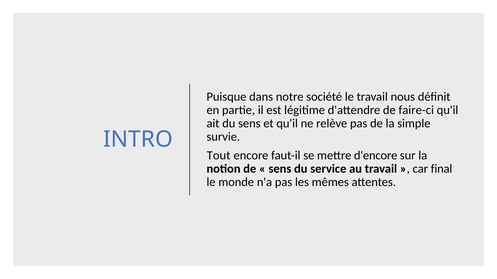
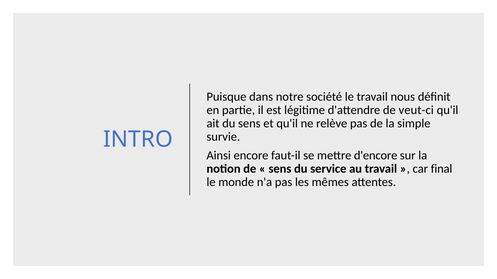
faire-ci: faire-ci -> veut-ci (416, 110)
Tout: Tout -> Ainsi (219, 156)
